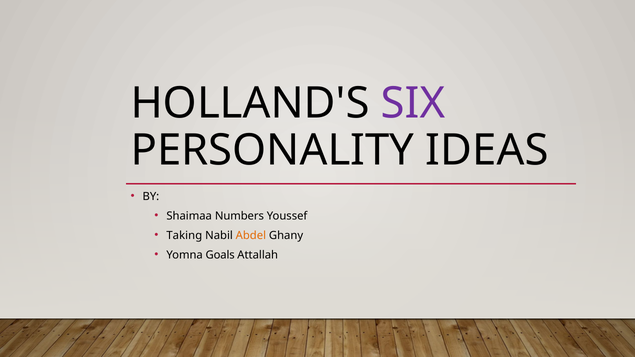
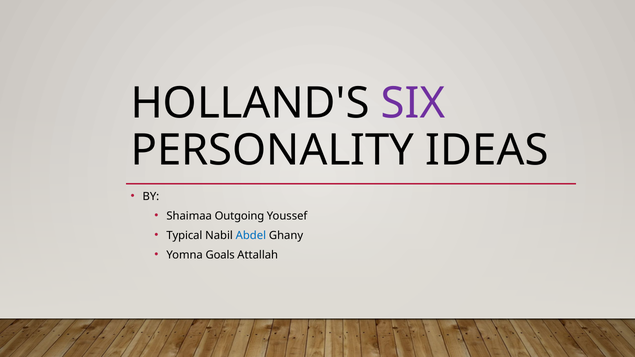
Numbers: Numbers -> Outgoing (239, 216)
Taking: Taking -> Typical (184, 236)
Abdel colour: orange -> blue (251, 236)
